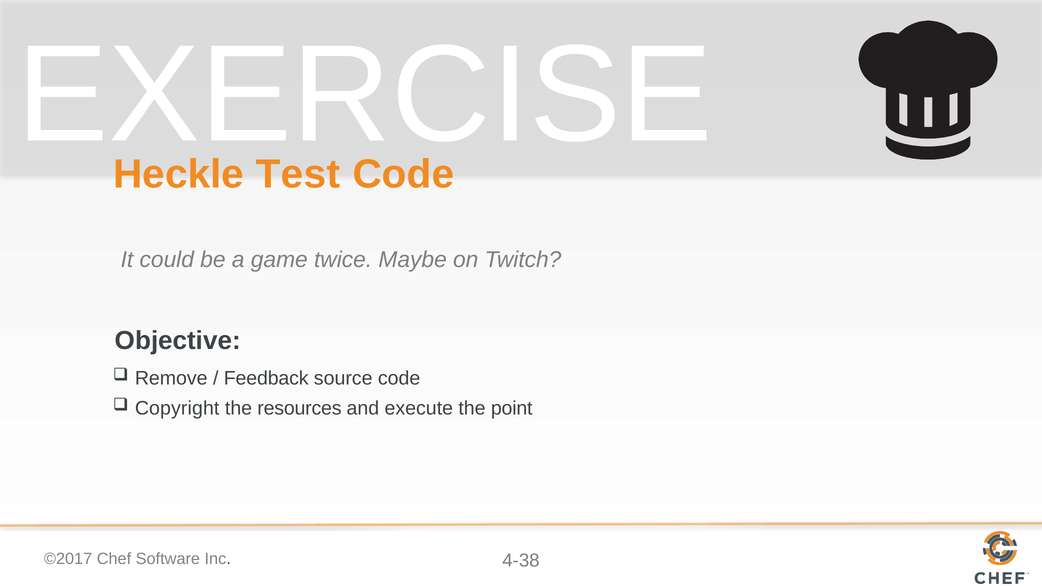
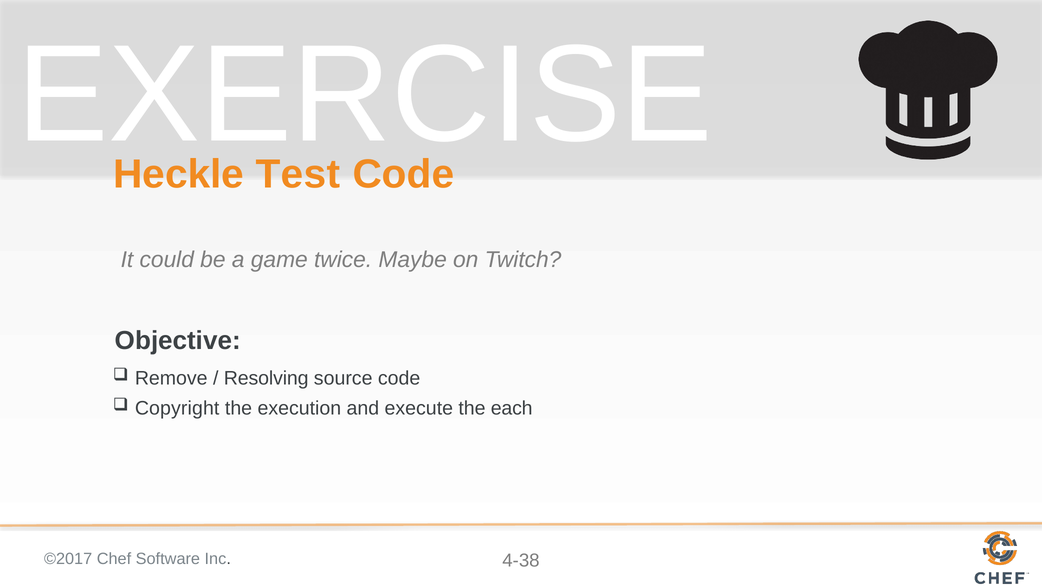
Feedback: Feedback -> Resolving (266, 378)
resources: resources -> execution (299, 408)
point: point -> each (512, 408)
